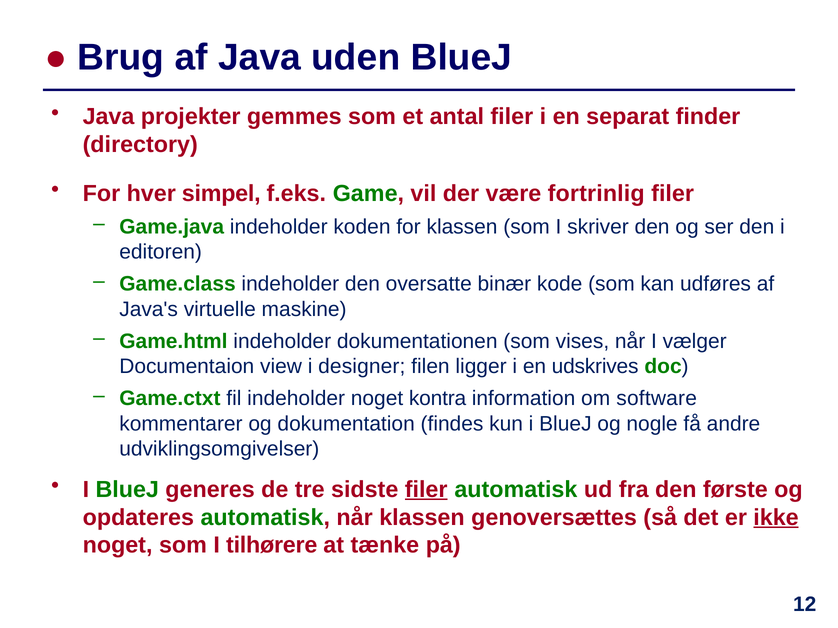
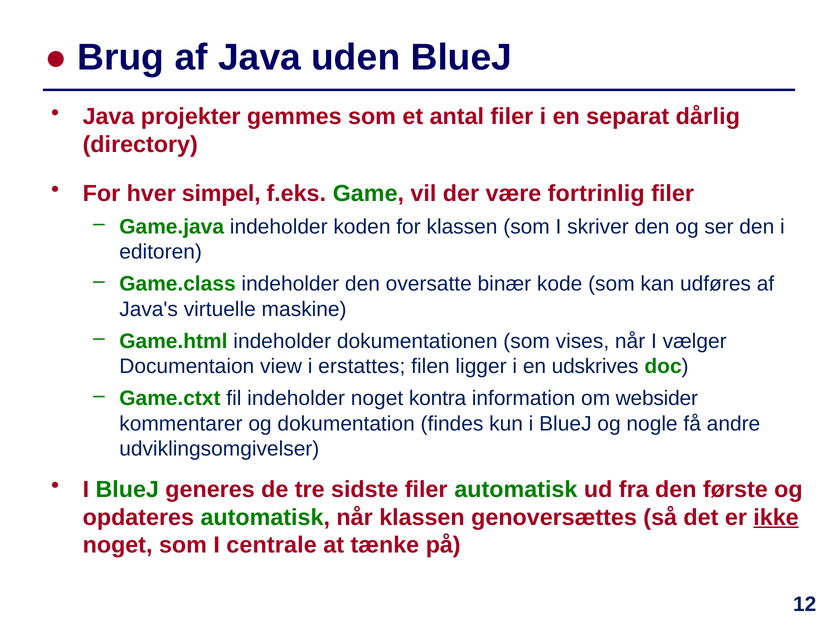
finder: finder -> dårlig (708, 117)
designer: designer -> erstattes (362, 367)
software: software -> websider (657, 399)
filer underline: present -> none (426, 490)
tilhørere: tilhørere -> centrale (272, 546)
